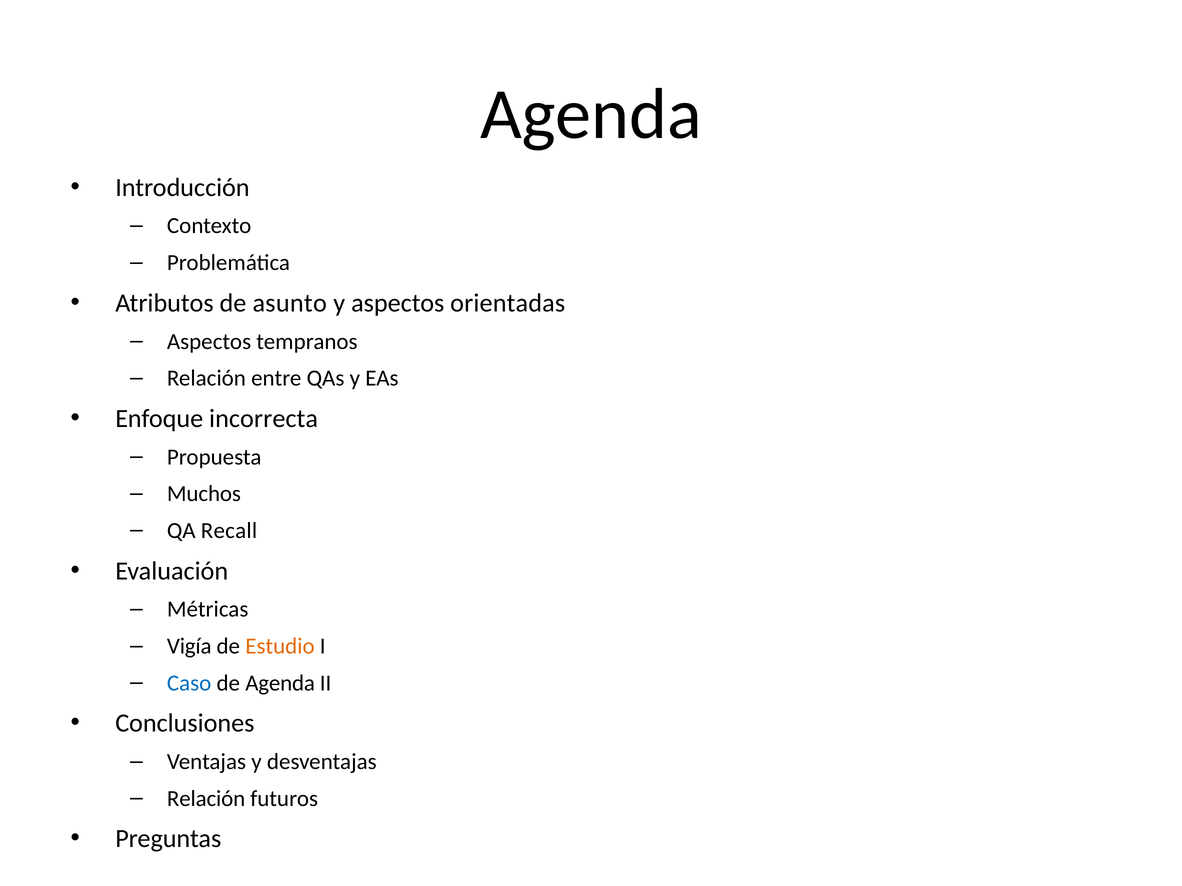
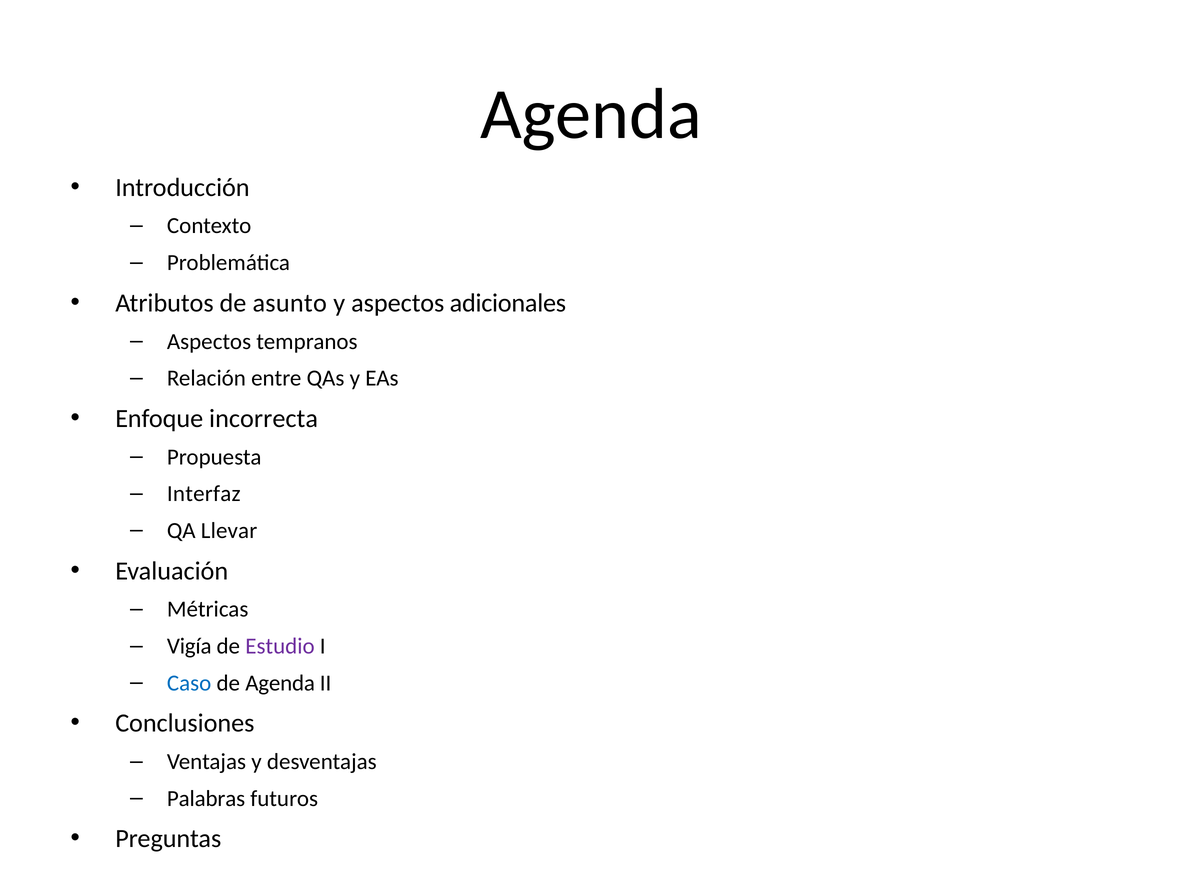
orientadas: orientadas -> adicionales (508, 303)
Muchos: Muchos -> Interfaz (204, 494)
Recall: Recall -> Llevar (229, 531)
Estudio colour: orange -> purple (280, 647)
Relación: Relación -> Palabras (206, 799)
